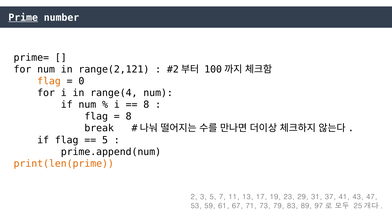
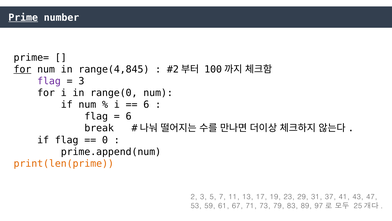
for underline: none -> present (22, 69)
range(2,121: range(2,121 -> range(4,845 (114, 69)
flag colour: orange -> purple (49, 81)
0: 0 -> 3 (81, 81)
range(4: range(4 -> range(0 (114, 93)
8: 8 -> 6 (146, 104)
8: 8 -> 6 (129, 116)
5: 5 -> 0 (105, 140)
